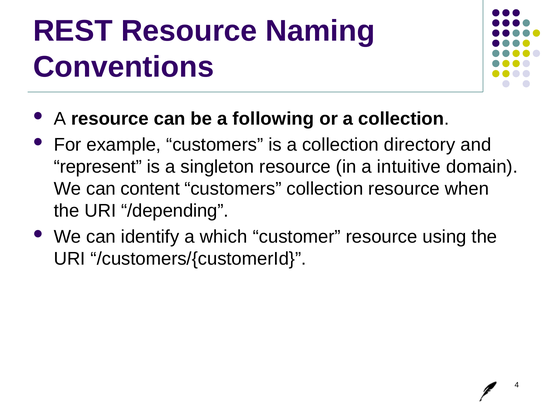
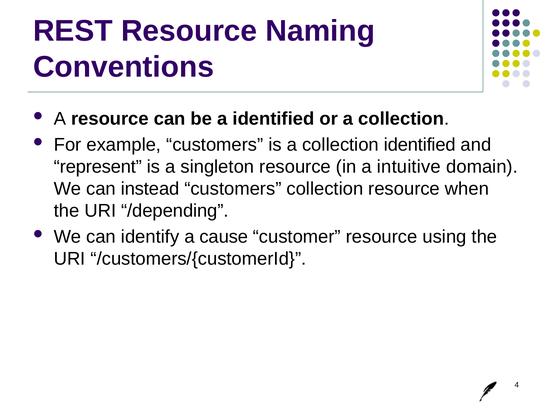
a following: following -> identified (273, 119)
collection directory: directory -> identified (420, 145)
content: content -> instead (150, 189)
which: which -> cause (224, 237)
